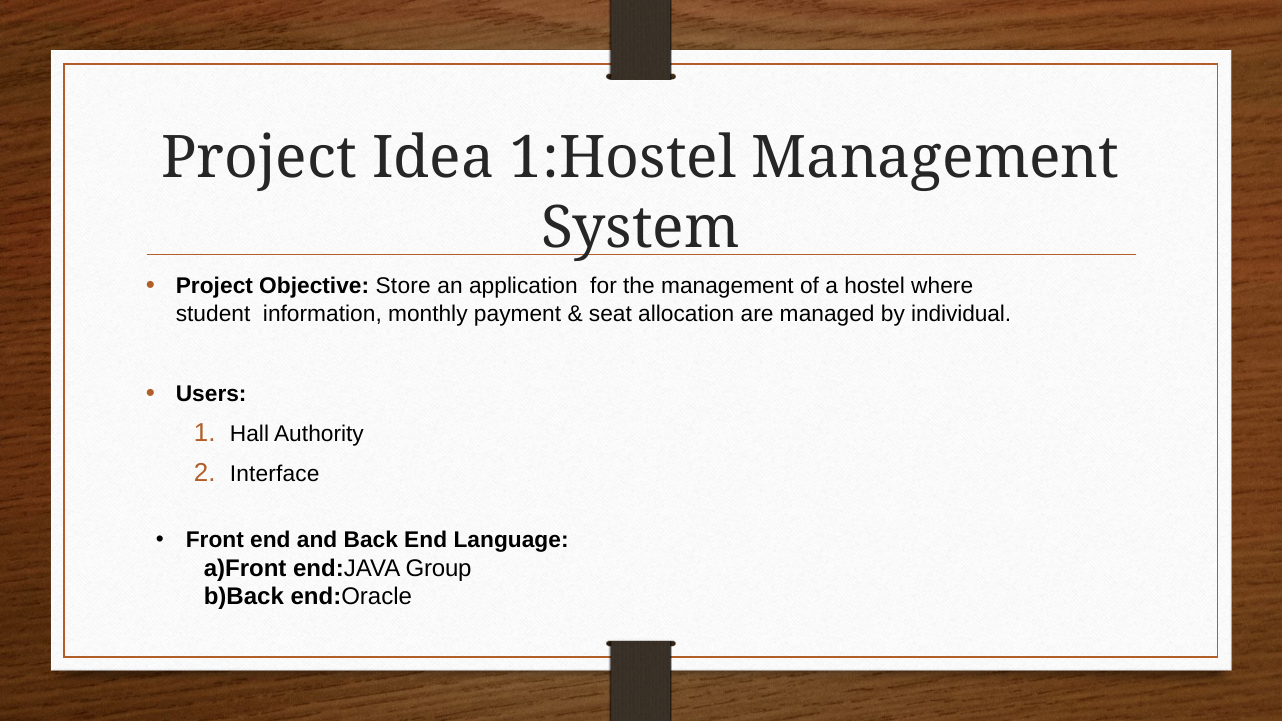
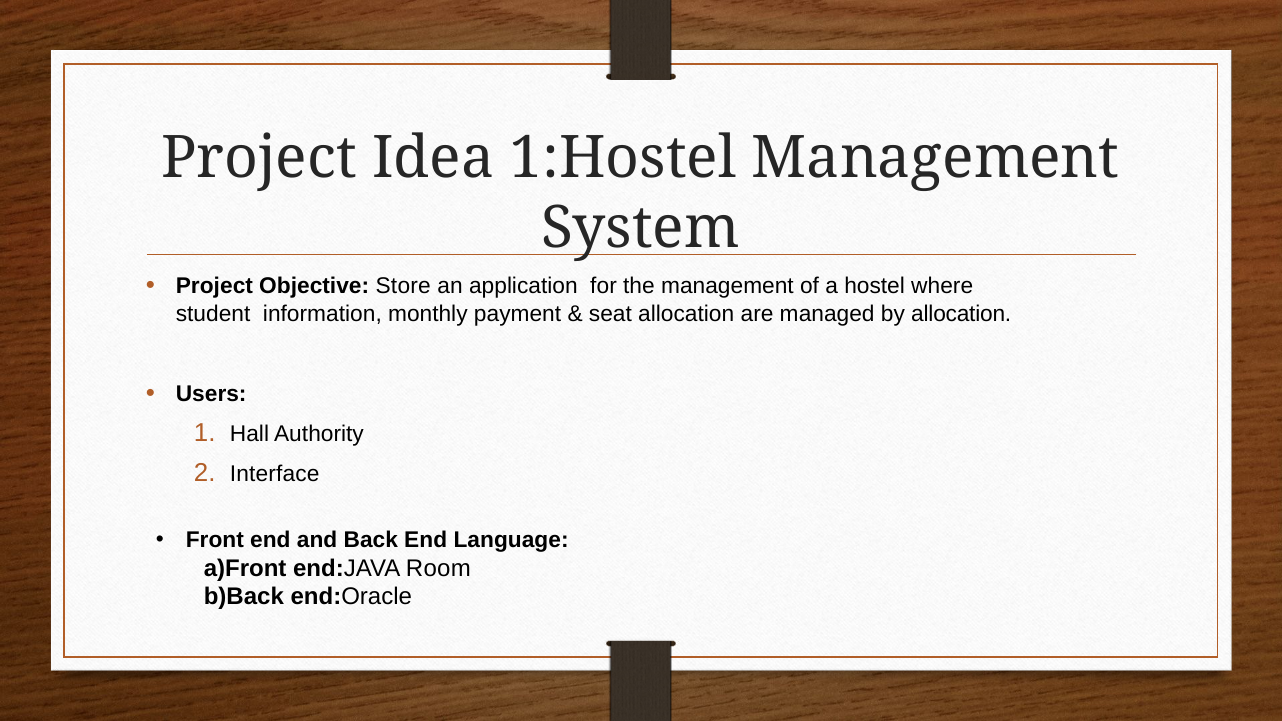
by individual: individual -> allocation (961, 314)
Group: Group -> Room (438, 568)
